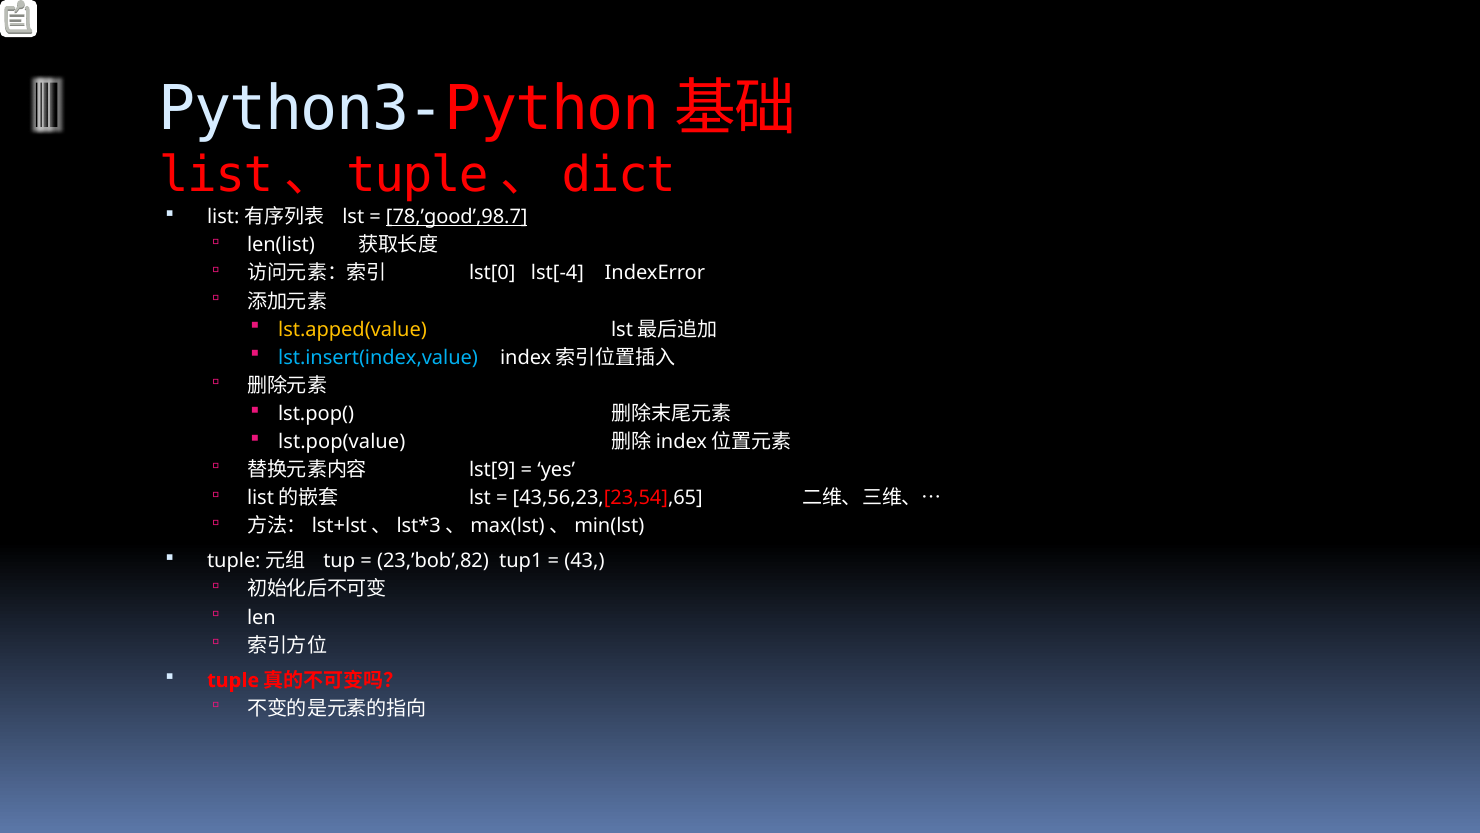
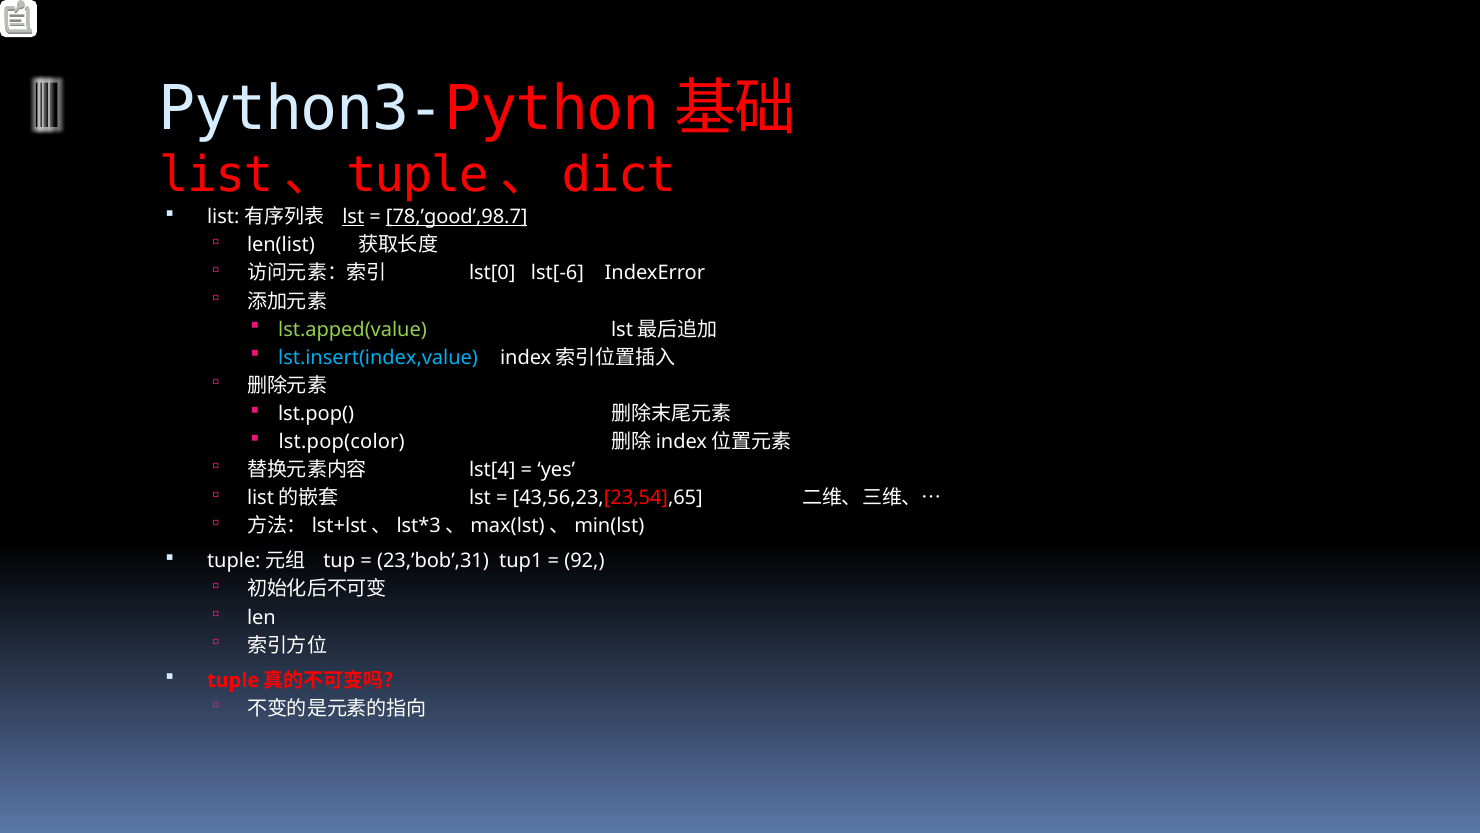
lst underline: none -> present (353, 217)
lst[-4: lst[-4 -> lst[-6 (557, 273)
lst.apped(value colour: yellow -> light green (353, 329)
lst.pop(value: lst.pop(value -> lst.pop(color (342, 442)
lst[9: lst[9 -> lst[4 (492, 470)
23,’bob’,82: 23,’bob’,82 -> 23,’bob’,31 (433, 561)
43: 43 -> 92 (584, 561)
